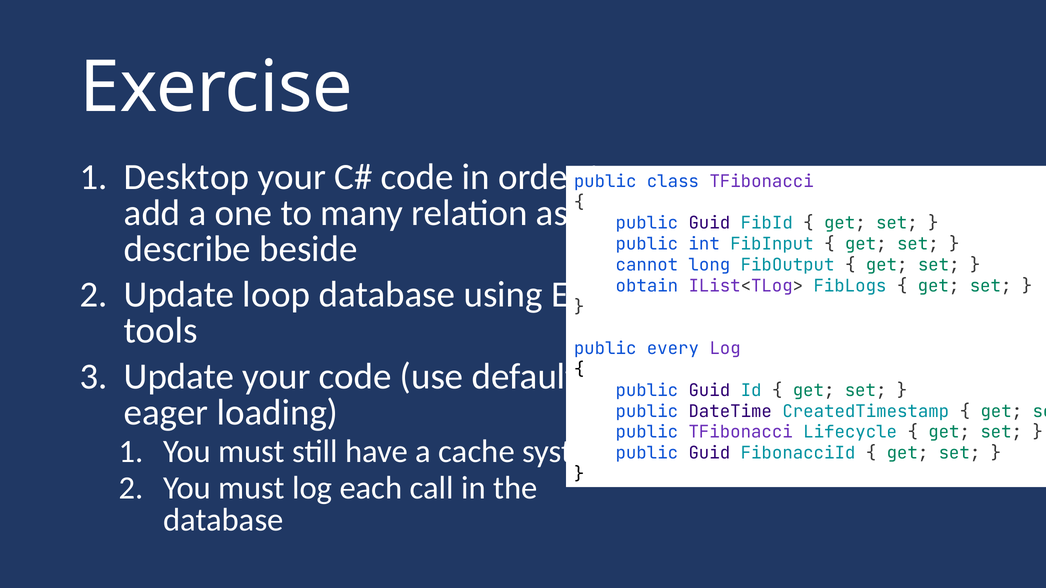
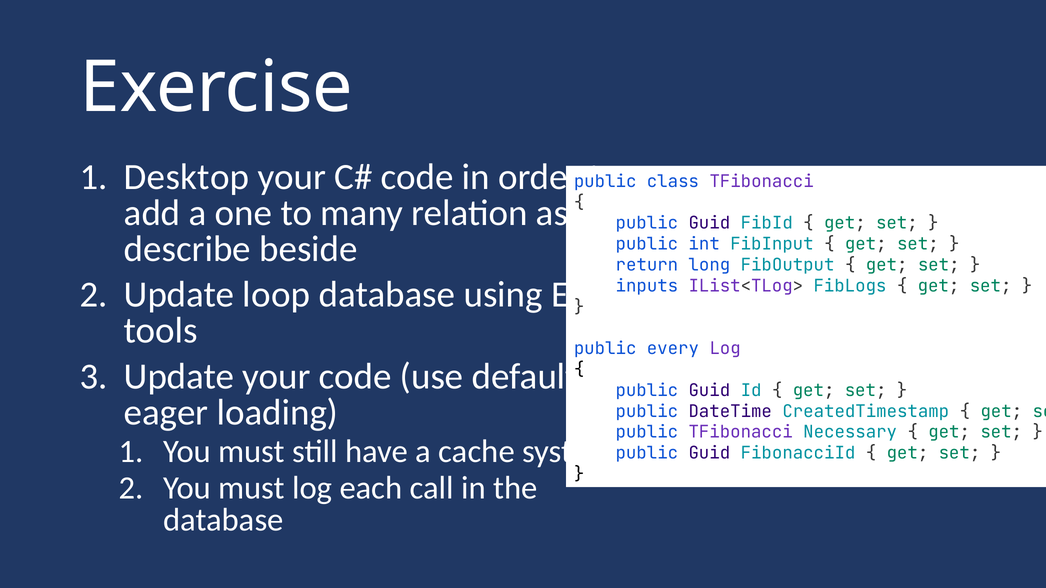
cannot: cannot -> return (647, 265)
obtain: obtain -> inputs (647, 286)
Lifecycle: Lifecycle -> Necessary (850, 432)
